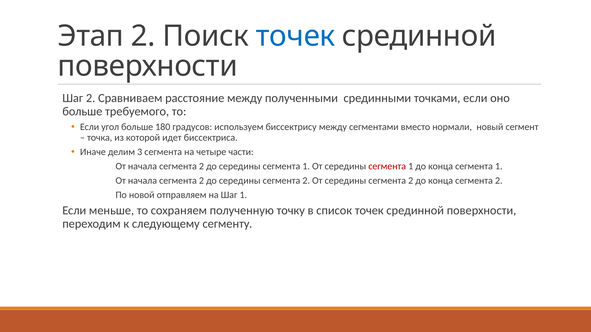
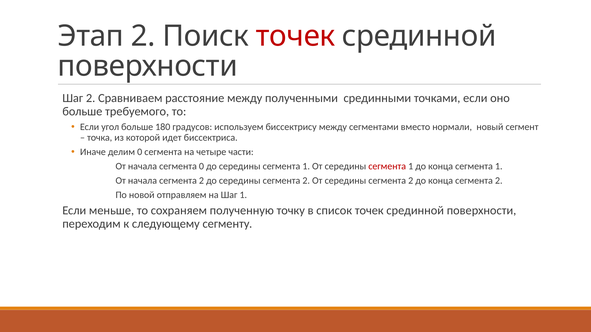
точек colour: blue -> red (296, 36)
делим 3: 3 -> 0 (140, 152)
2: 2 -> 0 (201, 167)
